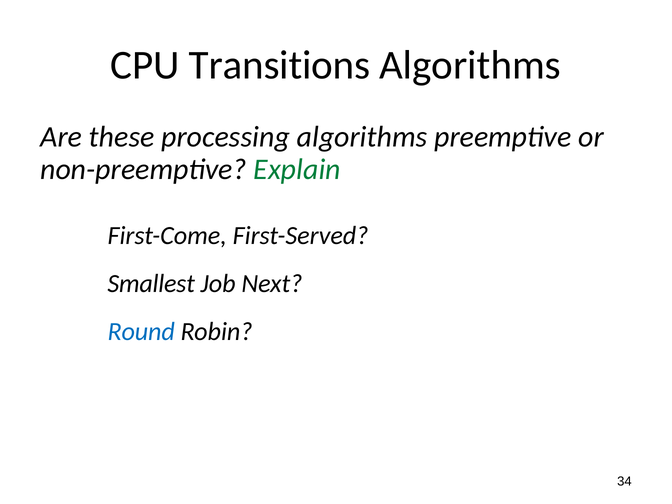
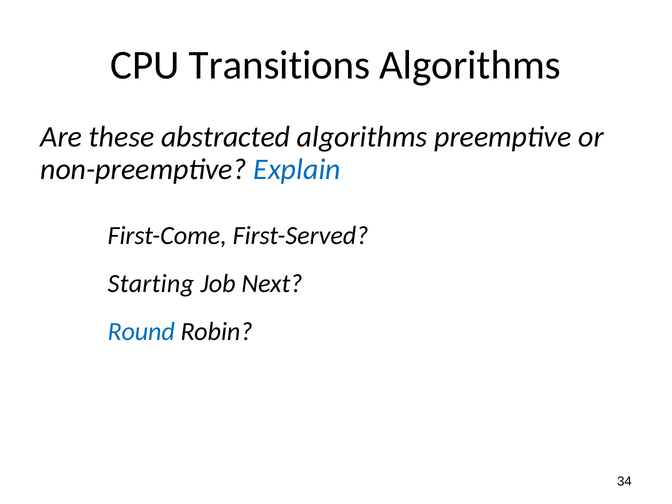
processing: processing -> abstracted (226, 137)
Explain colour: green -> blue (297, 169)
Smallest: Smallest -> Starting (151, 284)
